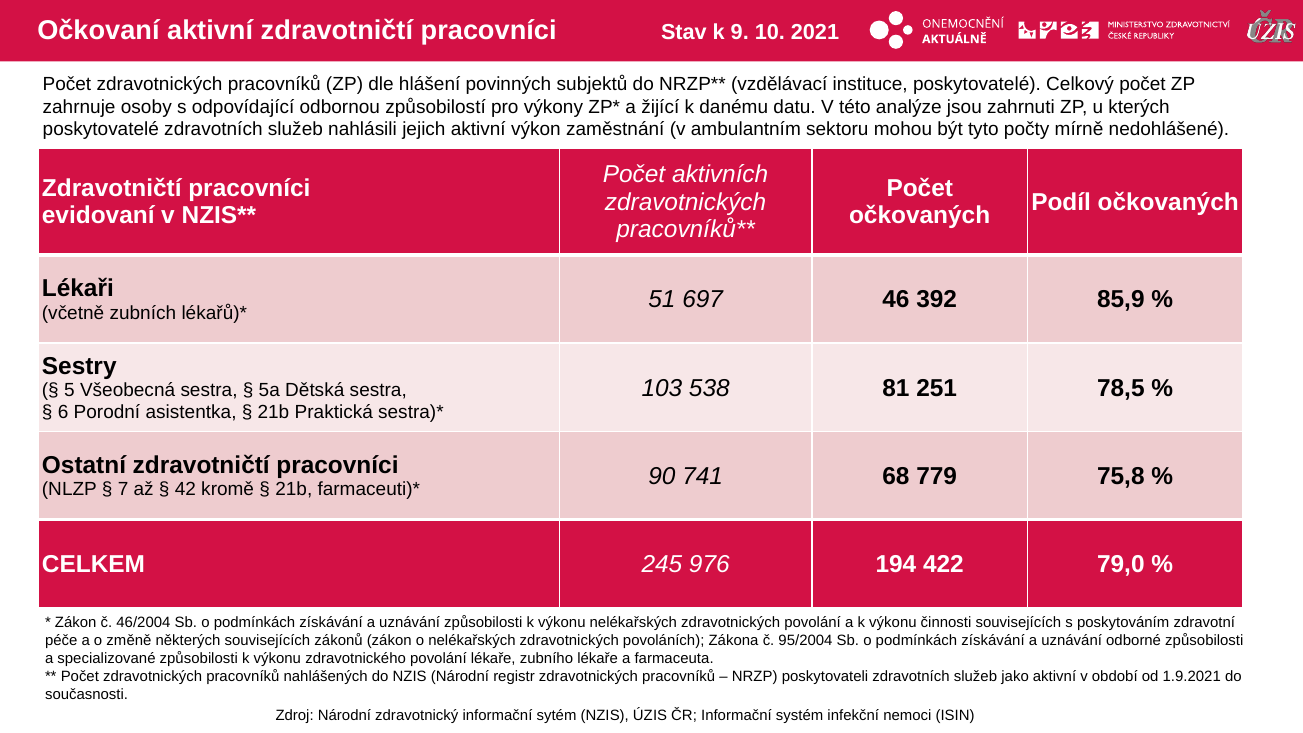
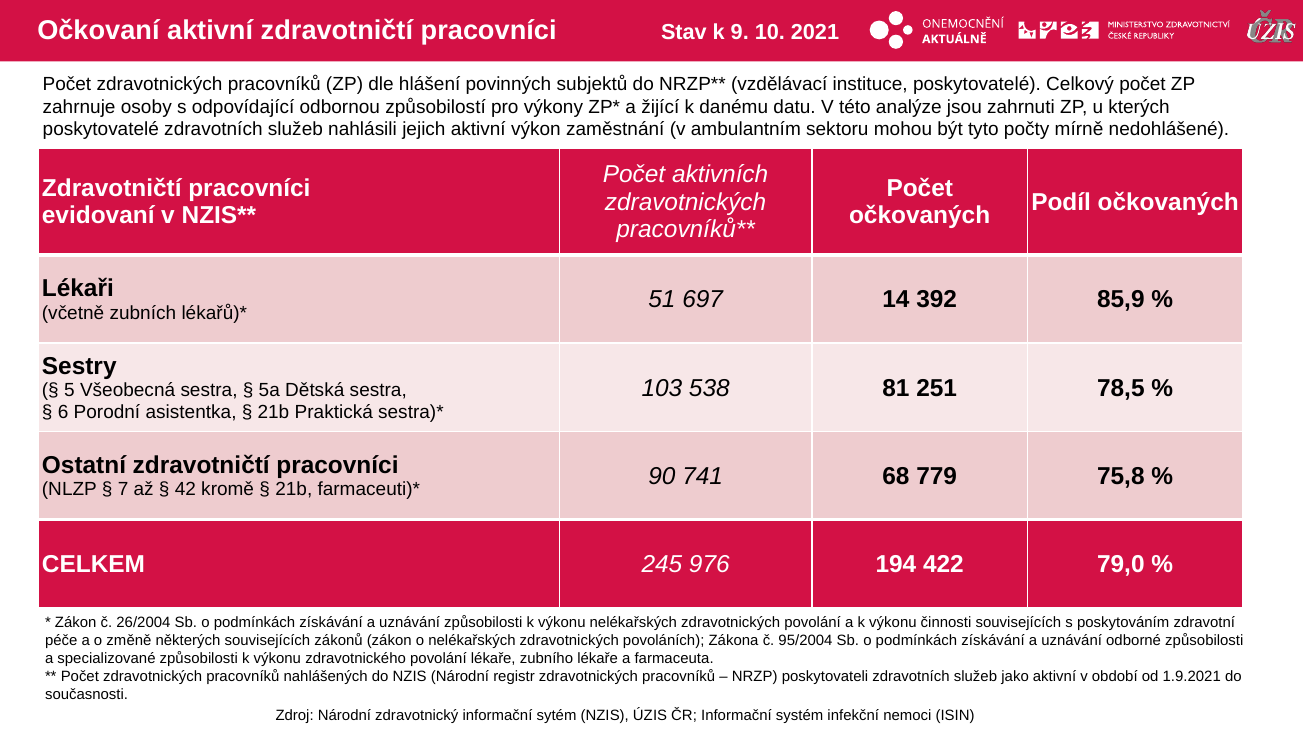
46: 46 -> 14 (896, 300)
46/2004: 46/2004 -> 26/2004 (143, 623)
